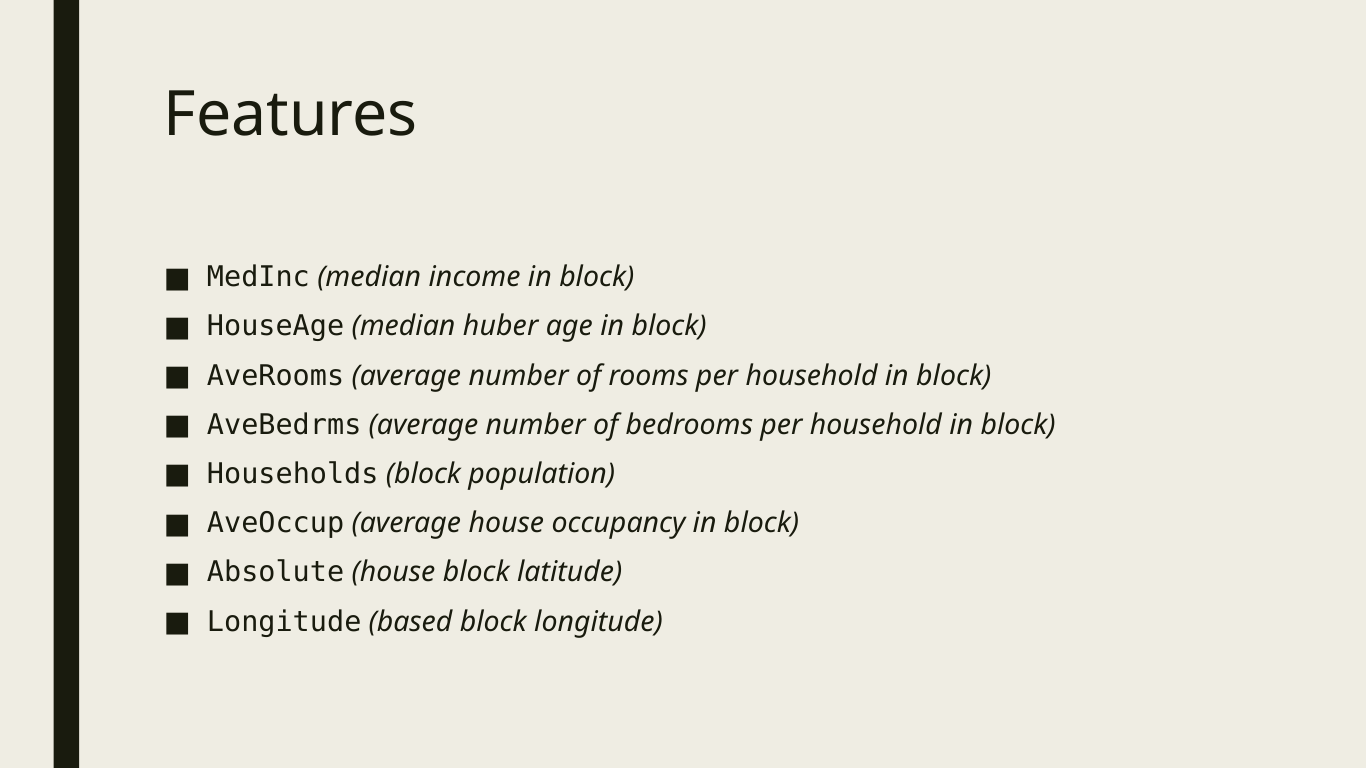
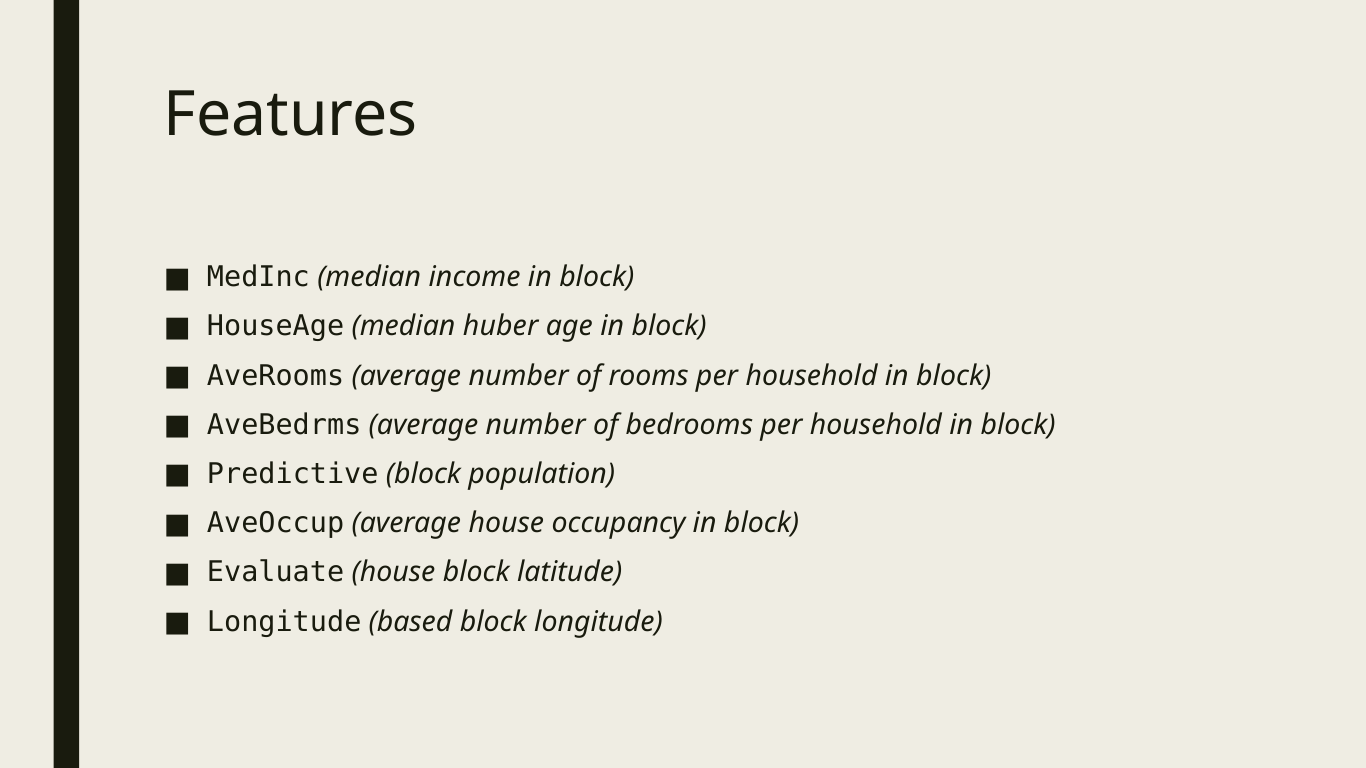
Households: Households -> Predictive (293, 474)
Absolute: Absolute -> Evaluate (276, 573)
